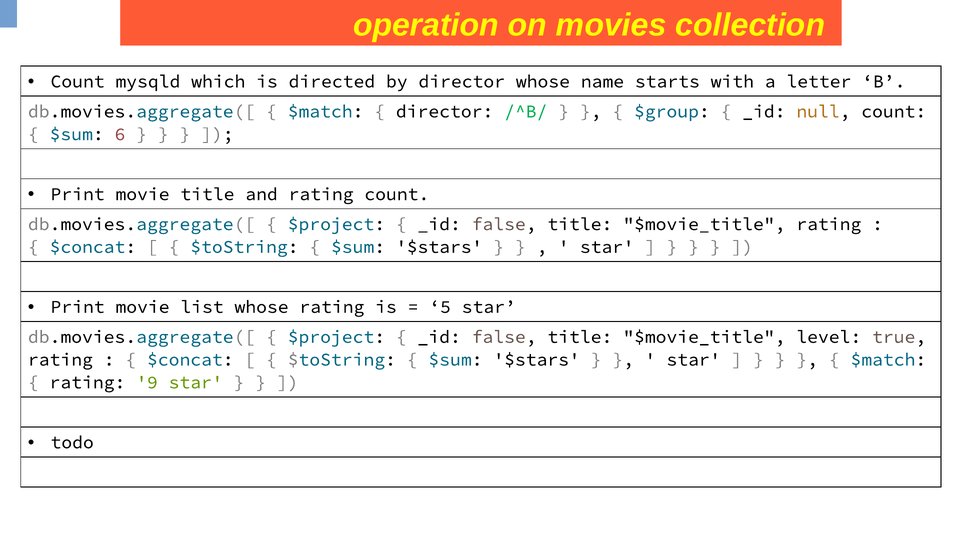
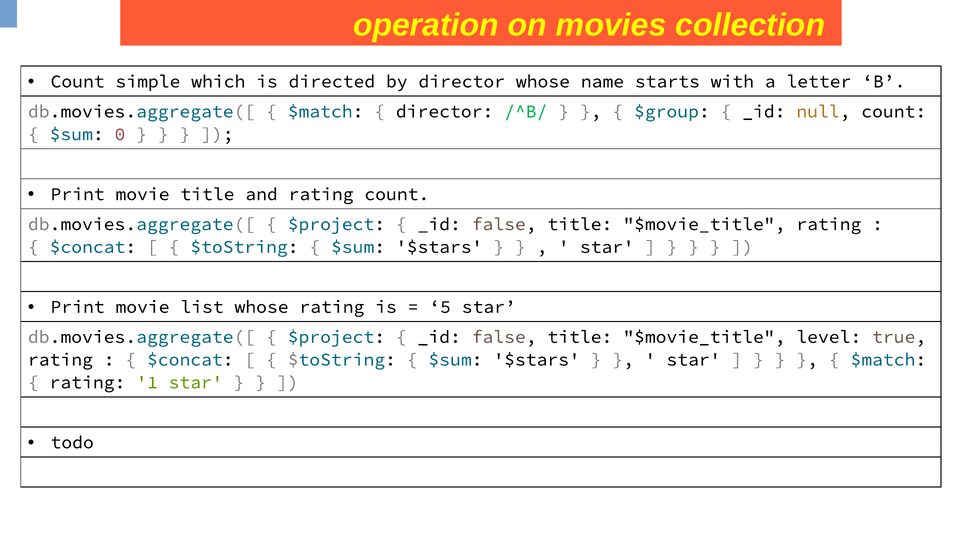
mysqld: mysqld -> simple (148, 81)
6: 6 -> 0 (120, 134)
9: 9 -> 1 (147, 382)
